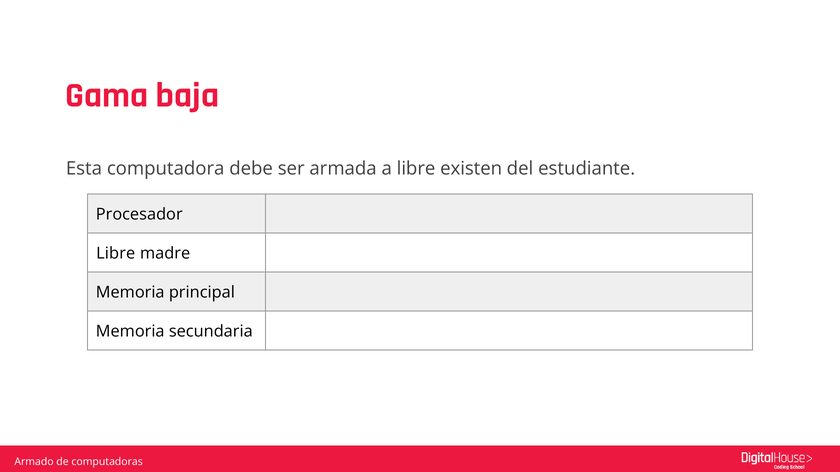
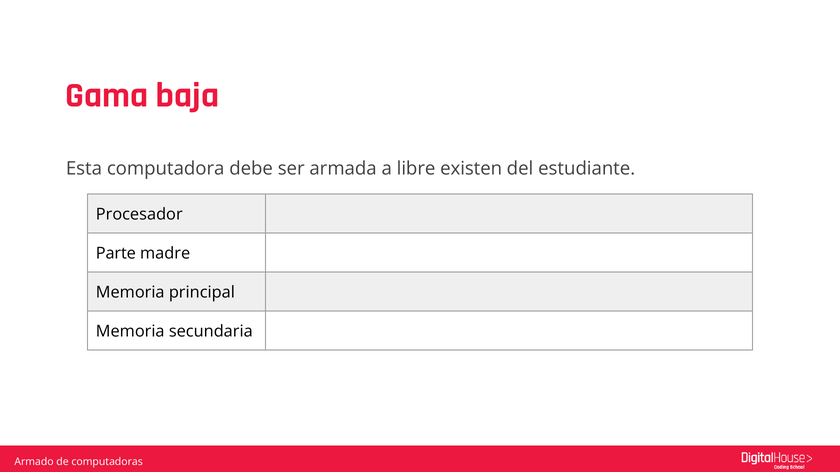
Libre: Libre -> Parte (116, 254)
